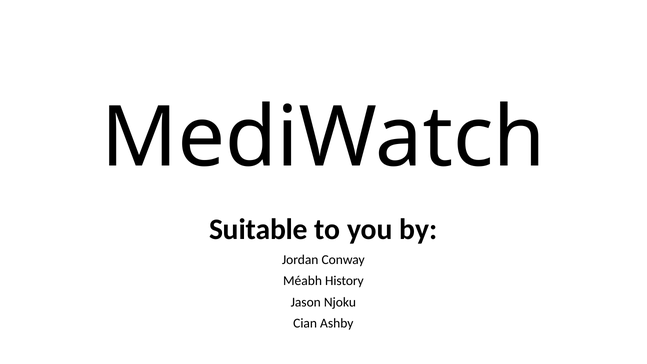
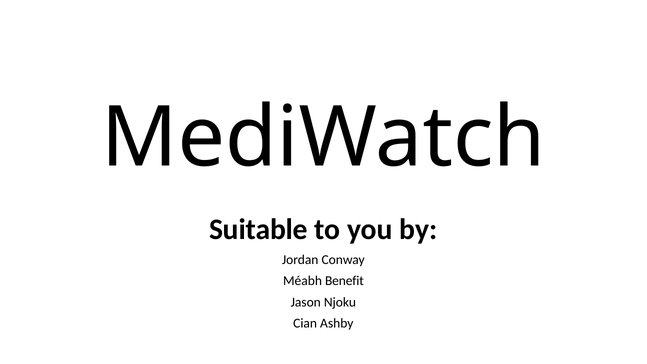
History: History -> Benefit (344, 281)
